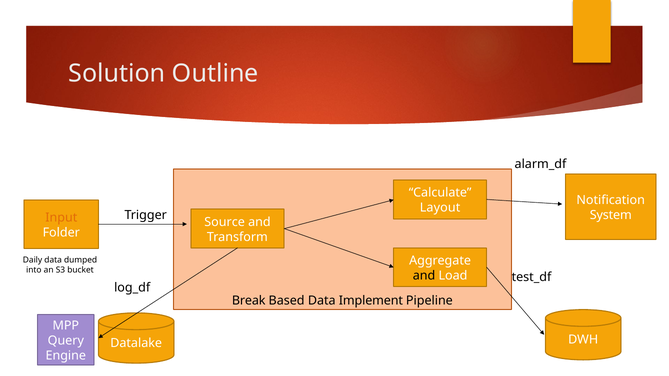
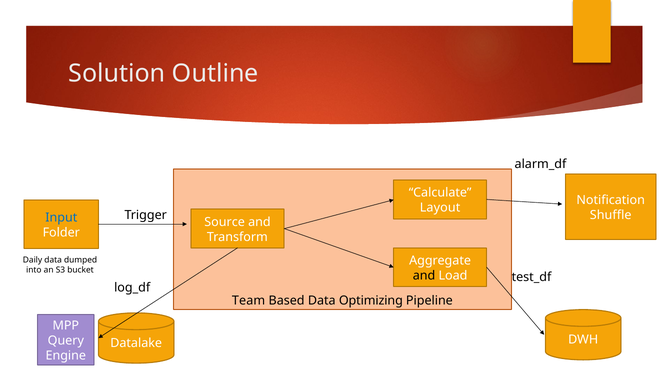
System: System -> Shuffle (611, 215)
Input colour: orange -> blue (61, 218)
Break: Break -> Team (249, 301)
Implement: Implement -> Optimizing (371, 301)
